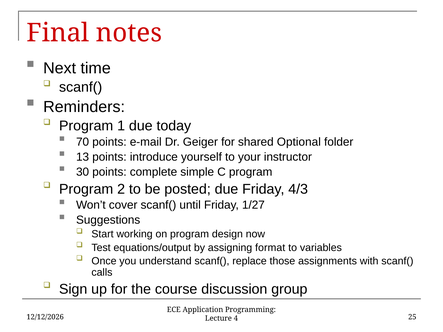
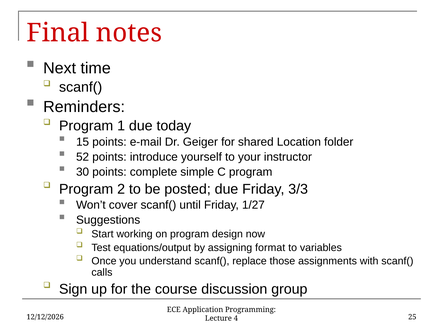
70: 70 -> 15 (83, 142)
Optional: Optional -> Location (299, 142)
13: 13 -> 52 (83, 157)
4/3: 4/3 -> 3/3 (298, 189)
